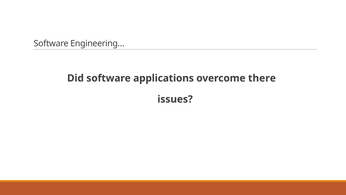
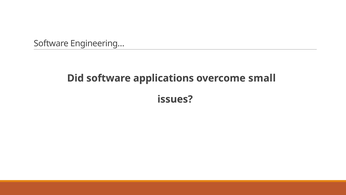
there: there -> small (262, 78)
